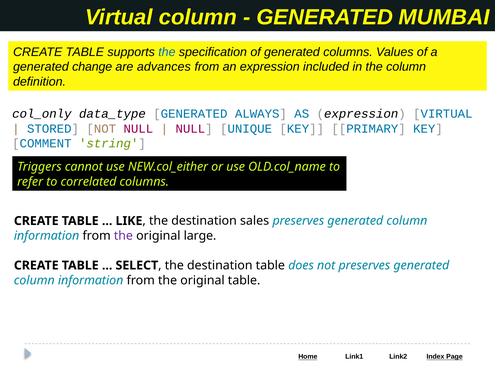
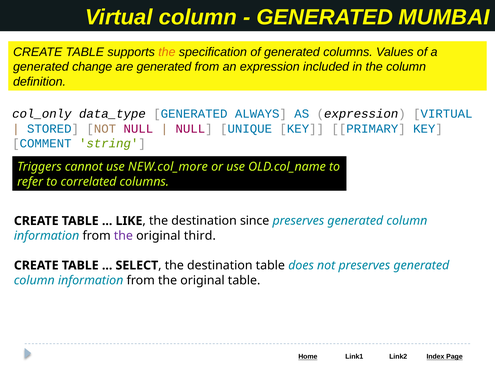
the colour: blue -> orange (167, 52)
are advances: advances -> generated (164, 67)
NEW.col_either: NEW.col_either -> NEW.col_more (168, 167)
sales: sales -> since (255, 221)
large: large -> third (200, 236)
